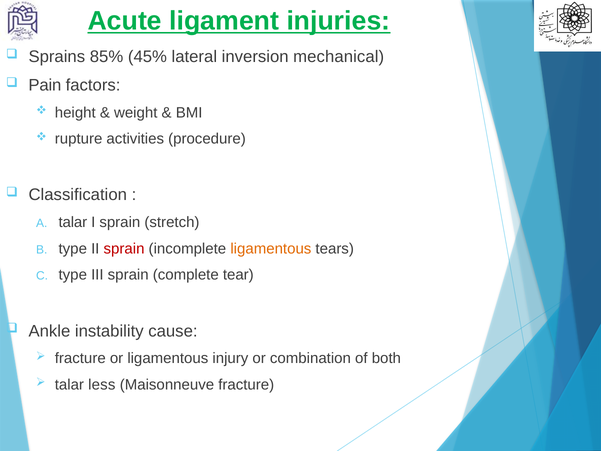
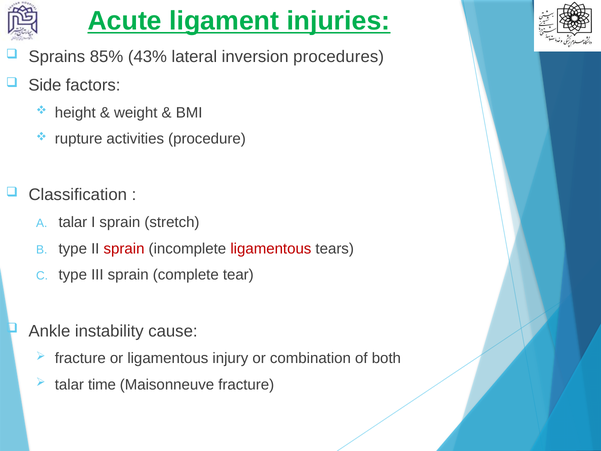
45%: 45% -> 43% (147, 57)
mechanical: mechanical -> procedures (339, 57)
Pain: Pain -> Side (45, 85)
ligamentous colour: orange -> red (271, 248)
less: less -> time (102, 384)
